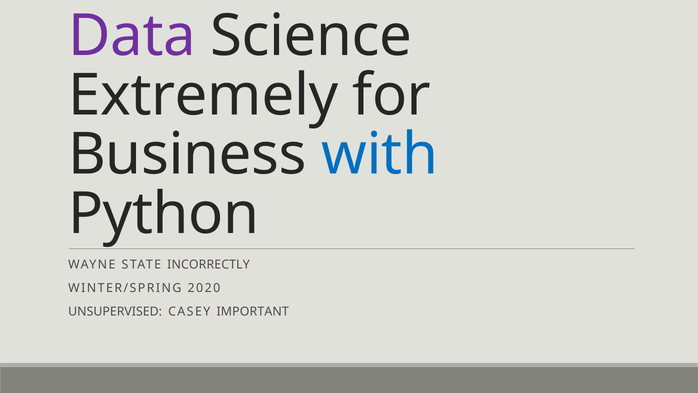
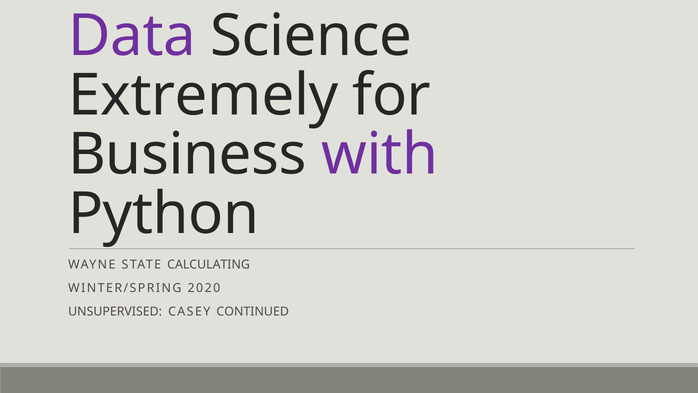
with colour: blue -> purple (380, 155)
INCORRECTLY: INCORRECTLY -> CALCULATING (209, 264)
IMPORTANT: IMPORTANT -> CONTINUED (253, 311)
